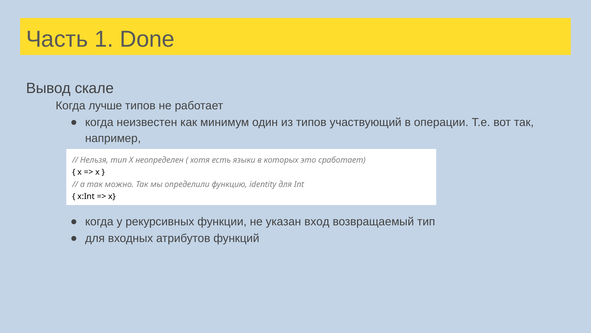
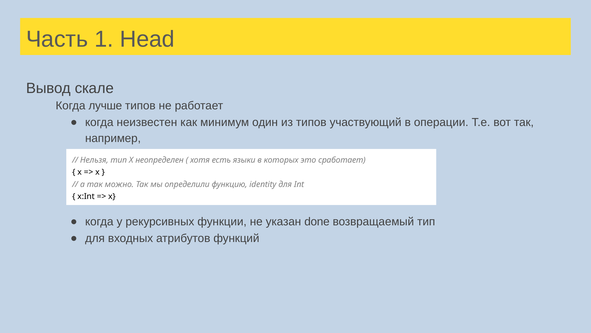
Done: Done -> Head (147, 39)
вход: вход -> done (317, 221)
